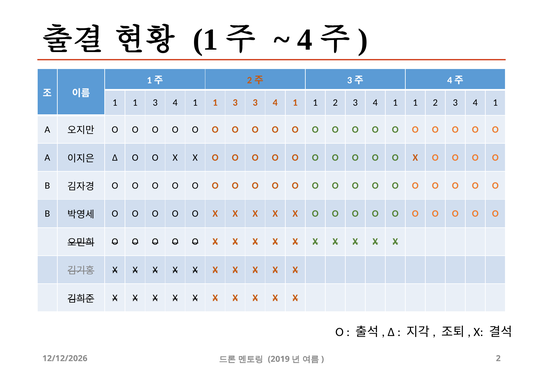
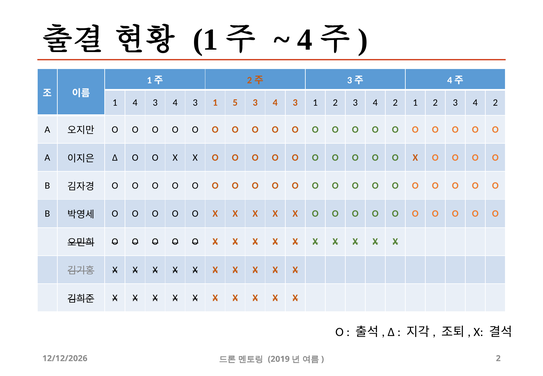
1: 1 -> 4 (135, 103)
1: 1 -> 3 (195, 103)
3: 3 -> 5 (235, 103)
1: 1 -> 3 (295, 103)
1: 1 -> 2 (395, 103)
1: 1 -> 2 (495, 103)
